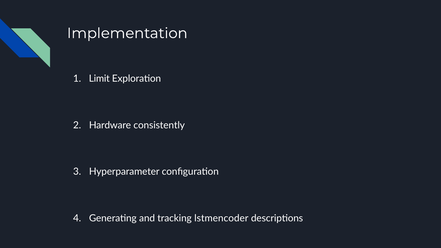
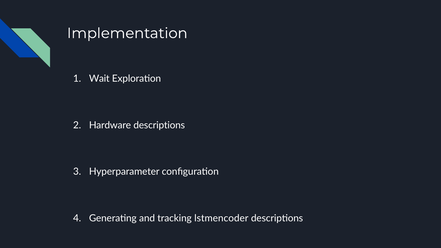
Limit: Limit -> Wait (99, 79)
Hardware consistently: consistently -> descriptions (159, 125)
